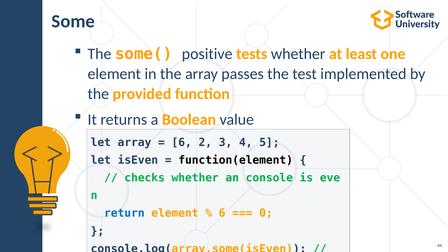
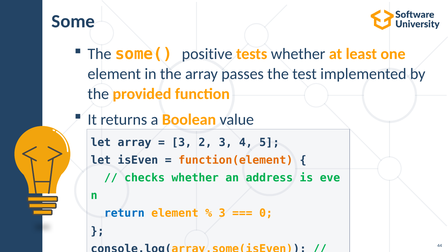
6: 6 -> 3 (182, 142)
function(element colour: black -> orange (236, 160)
console: console -> address (269, 178)
6: 6 -> 3 (222, 213)
